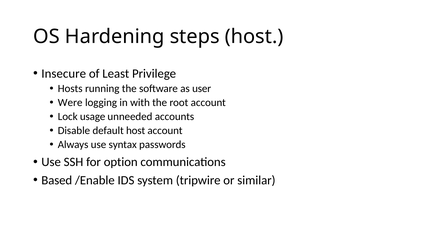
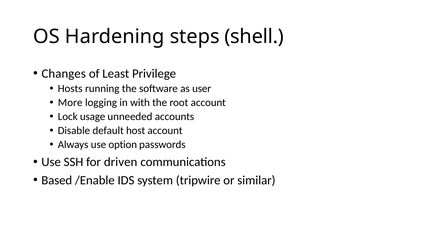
steps host: host -> shell (254, 37)
Insecure: Insecure -> Changes (64, 74)
Were: Were -> More (70, 103)
syntax: syntax -> option (123, 145)
option: option -> driven (121, 162)
